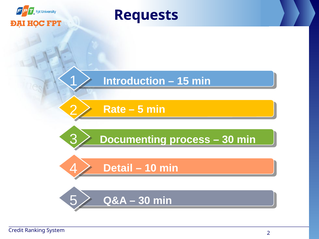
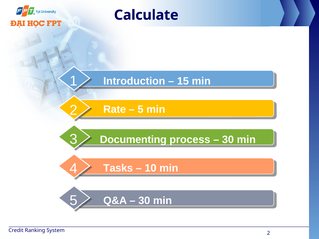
Requests: Requests -> Calculate (146, 15)
Detail: Detail -> Tasks (118, 168)
